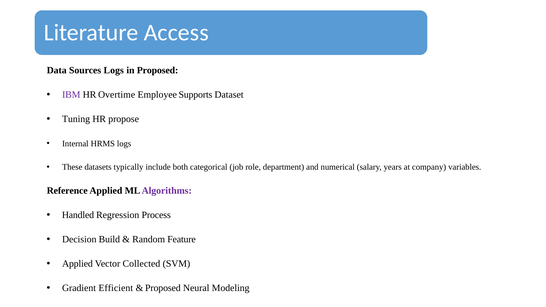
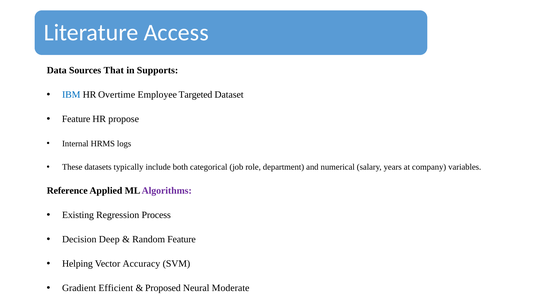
Sources Logs: Logs -> That (114, 70)
in Proposed: Proposed -> Supports (158, 70)
IBM colour: purple -> blue (71, 95)
Supports: Supports -> Targeted (195, 95)
Tuning: Tuning -> Feature (76, 119)
Handled: Handled -> Existing (78, 215)
Build: Build -> Deep (109, 239)
Applied: Applied -> Helping (77, 264)
Collected: Collected -> Accuracy (141, 264)
Modeling: Modeling -> Moderate (231, 288)
